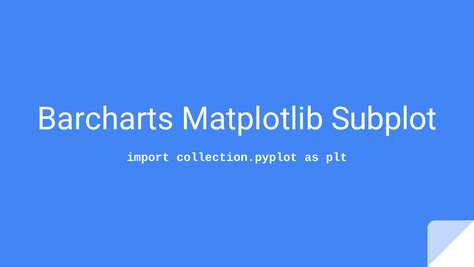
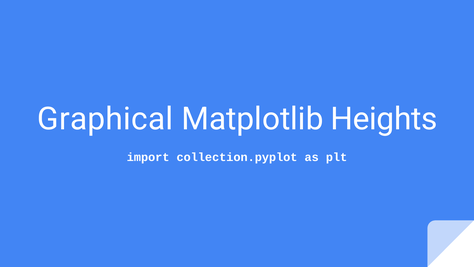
Barcharts: Barcharts -> Graphical (105, 119)
Subplot: Subplot -> Heights (384, 119)
